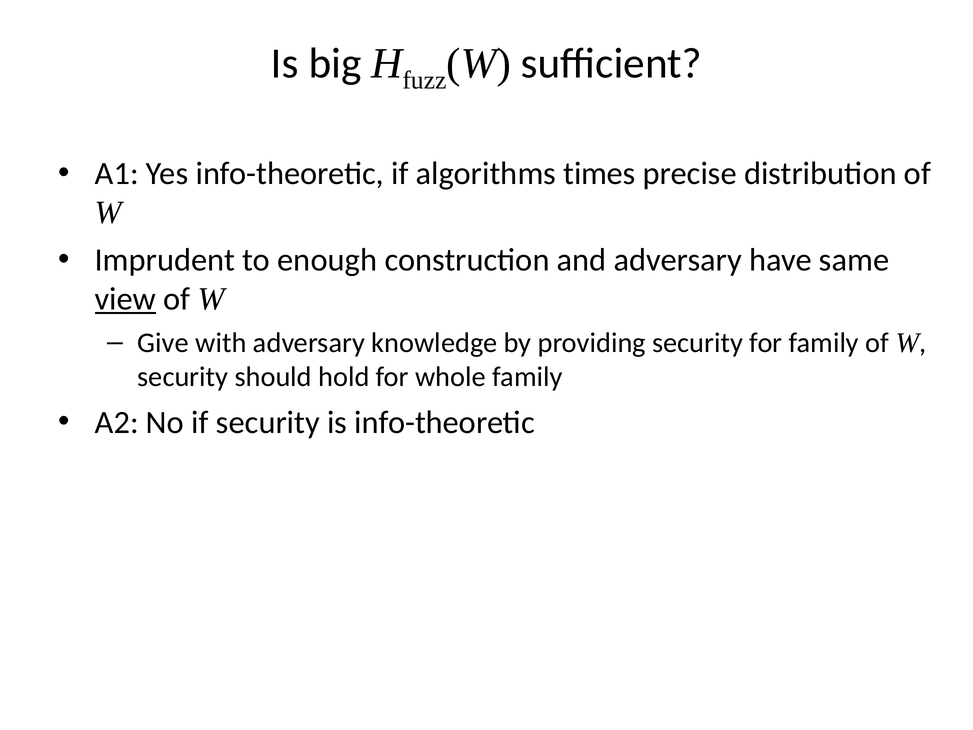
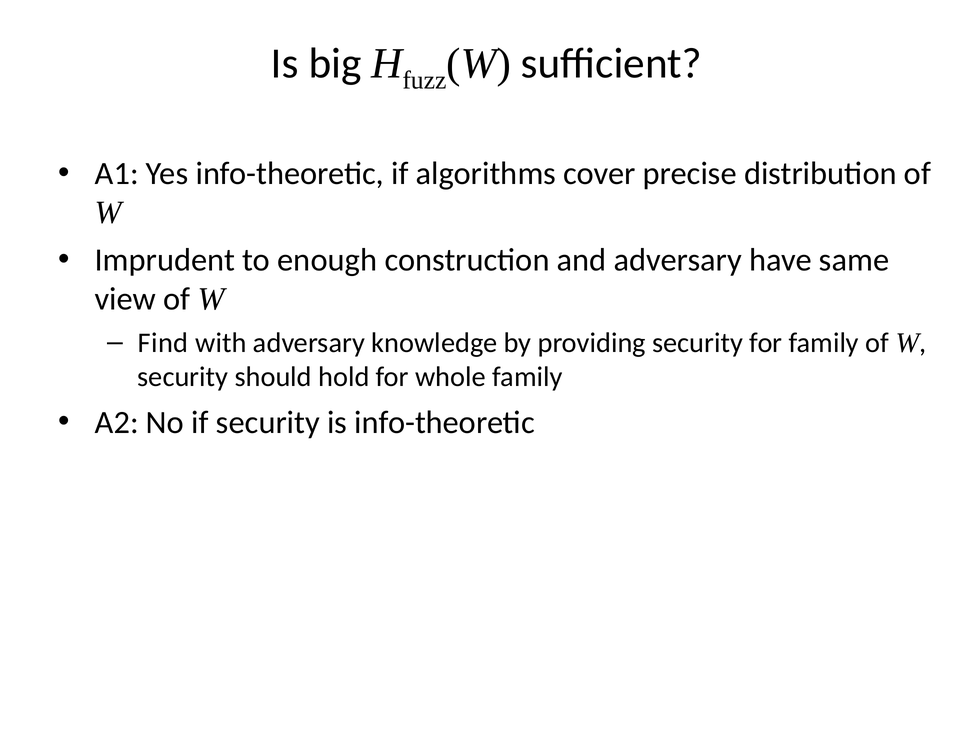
times: times -> cover (600, 174)
view underline: present -> none (125, 299)
Give: Give -> Find (163, 343)
